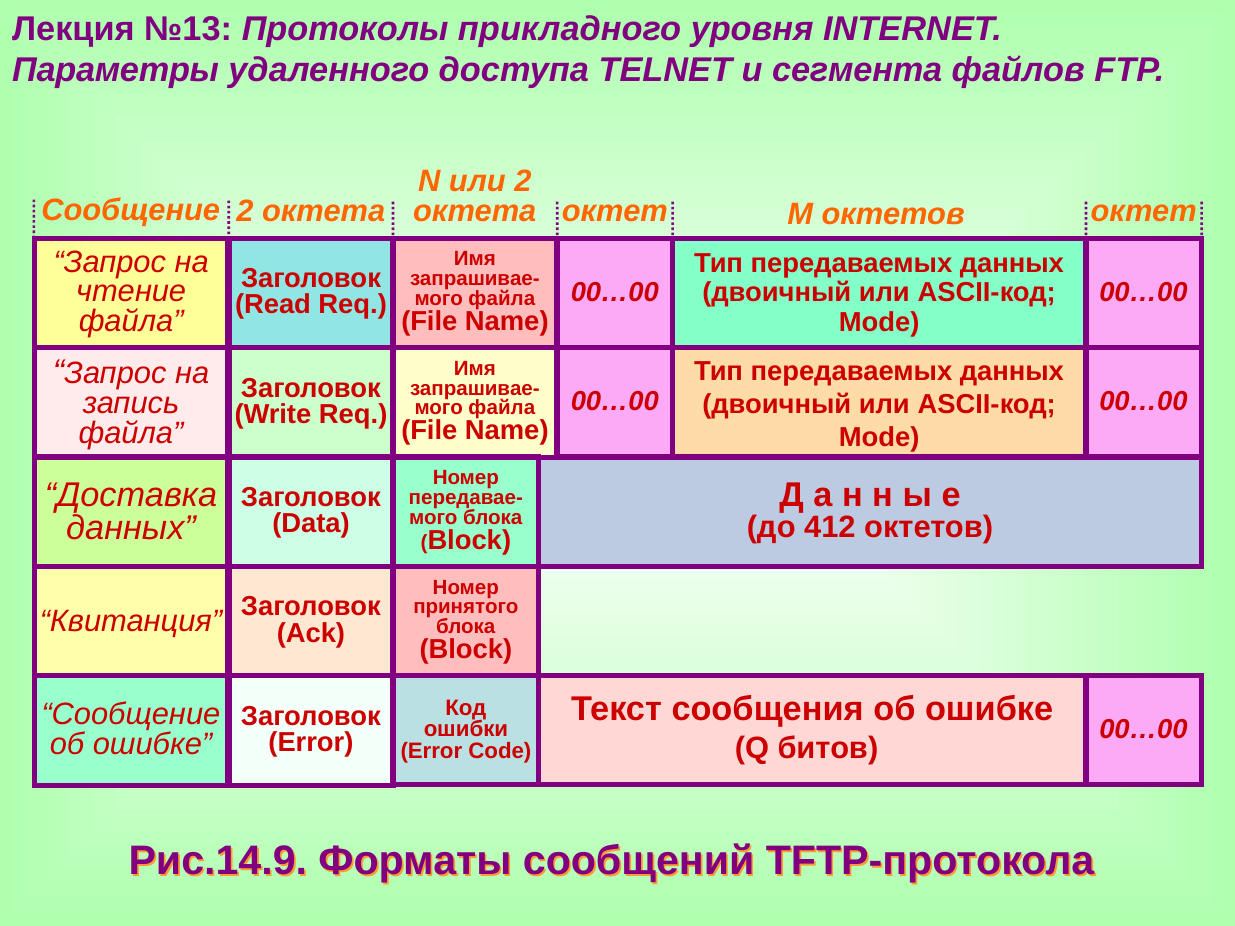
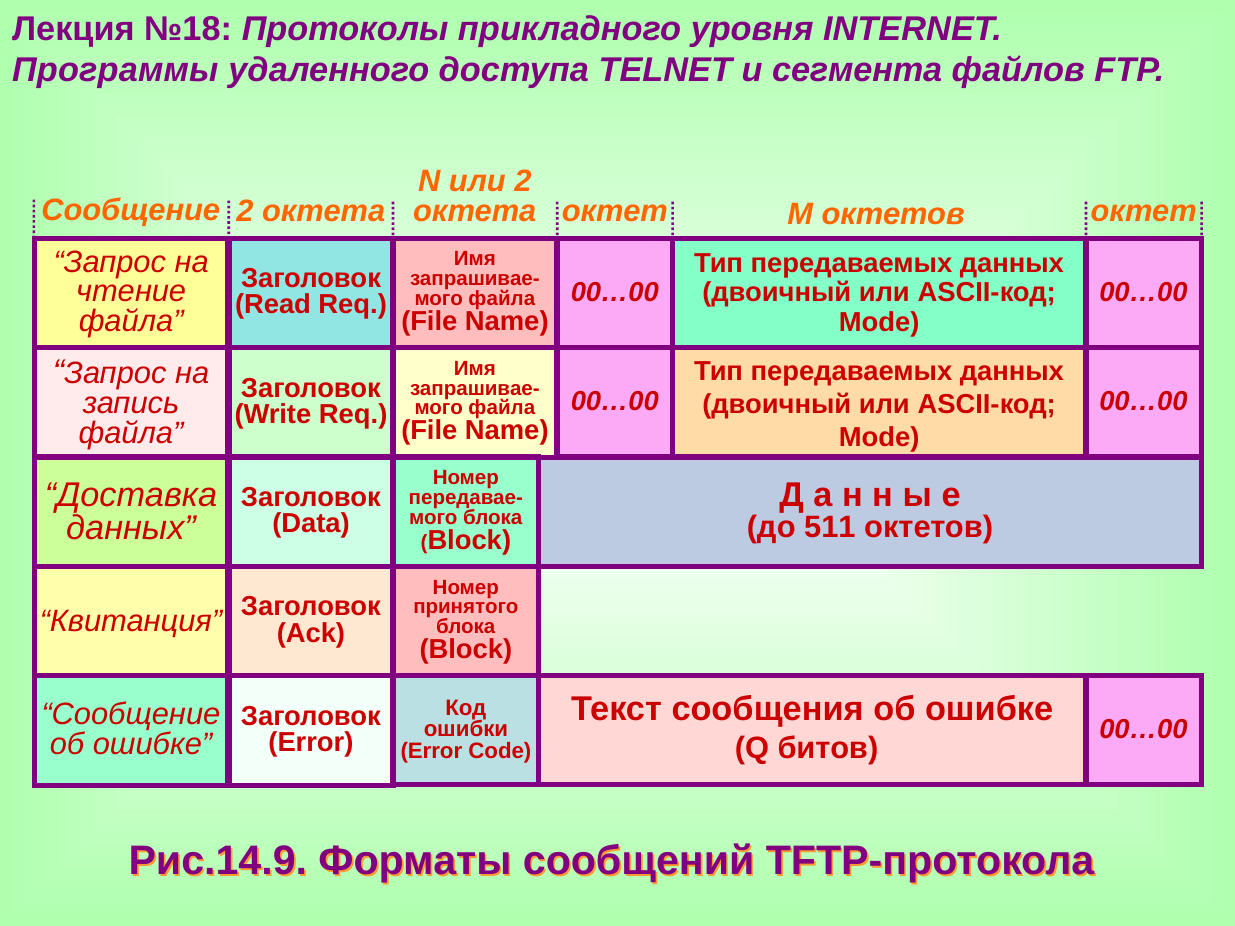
№13: №13 -> №18 (188, 29)
Параметры: Параметры -> Программы (115, 70)
412: 412 -> 511 (830, 527)
